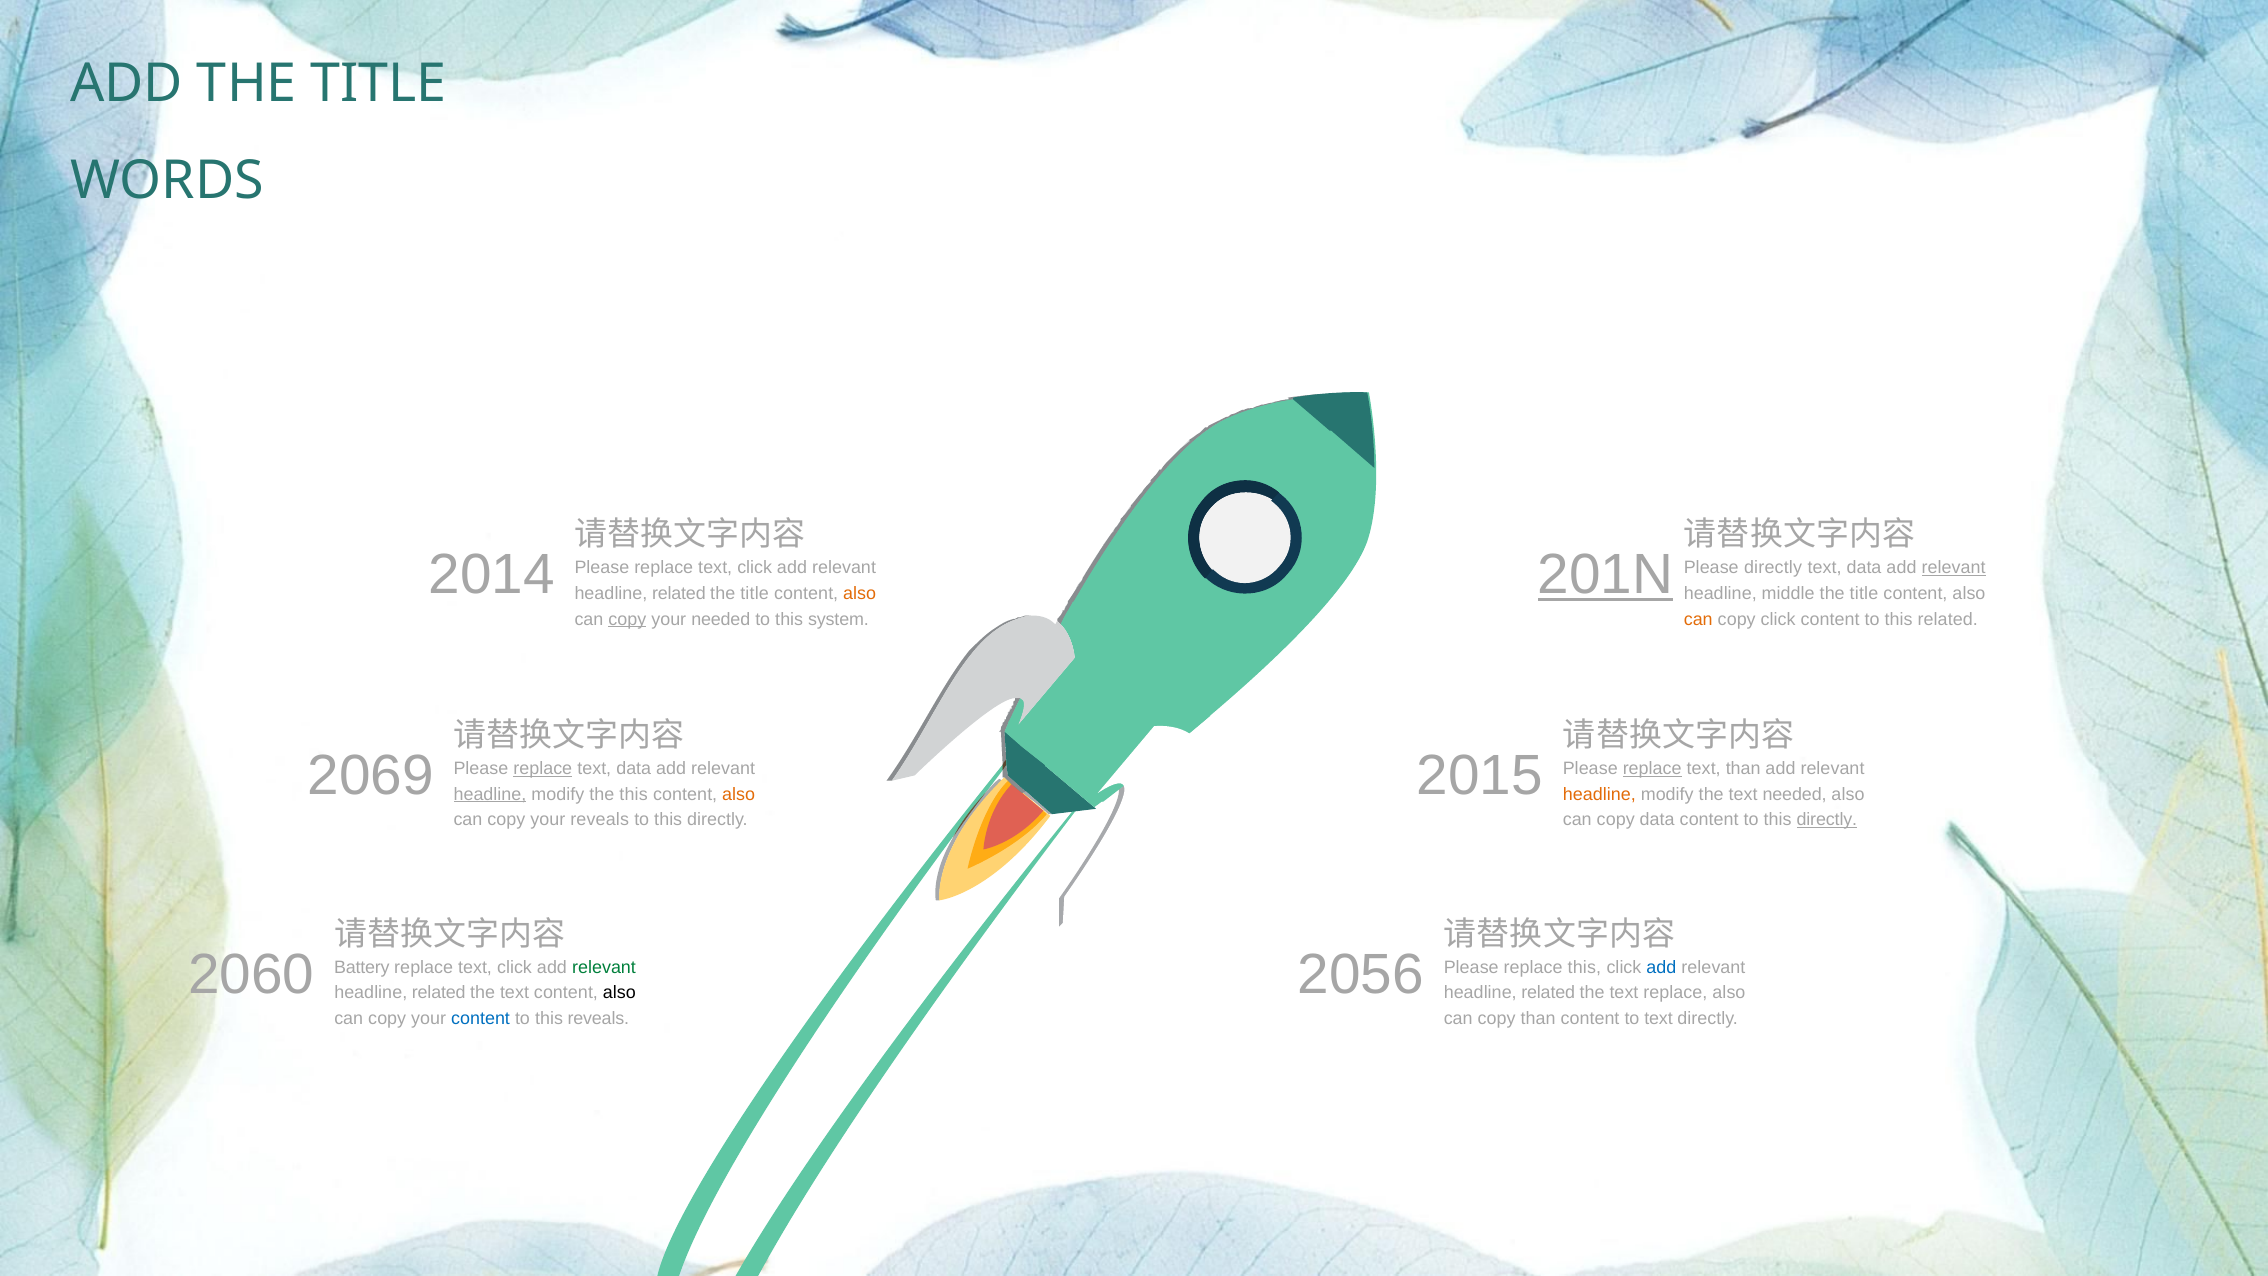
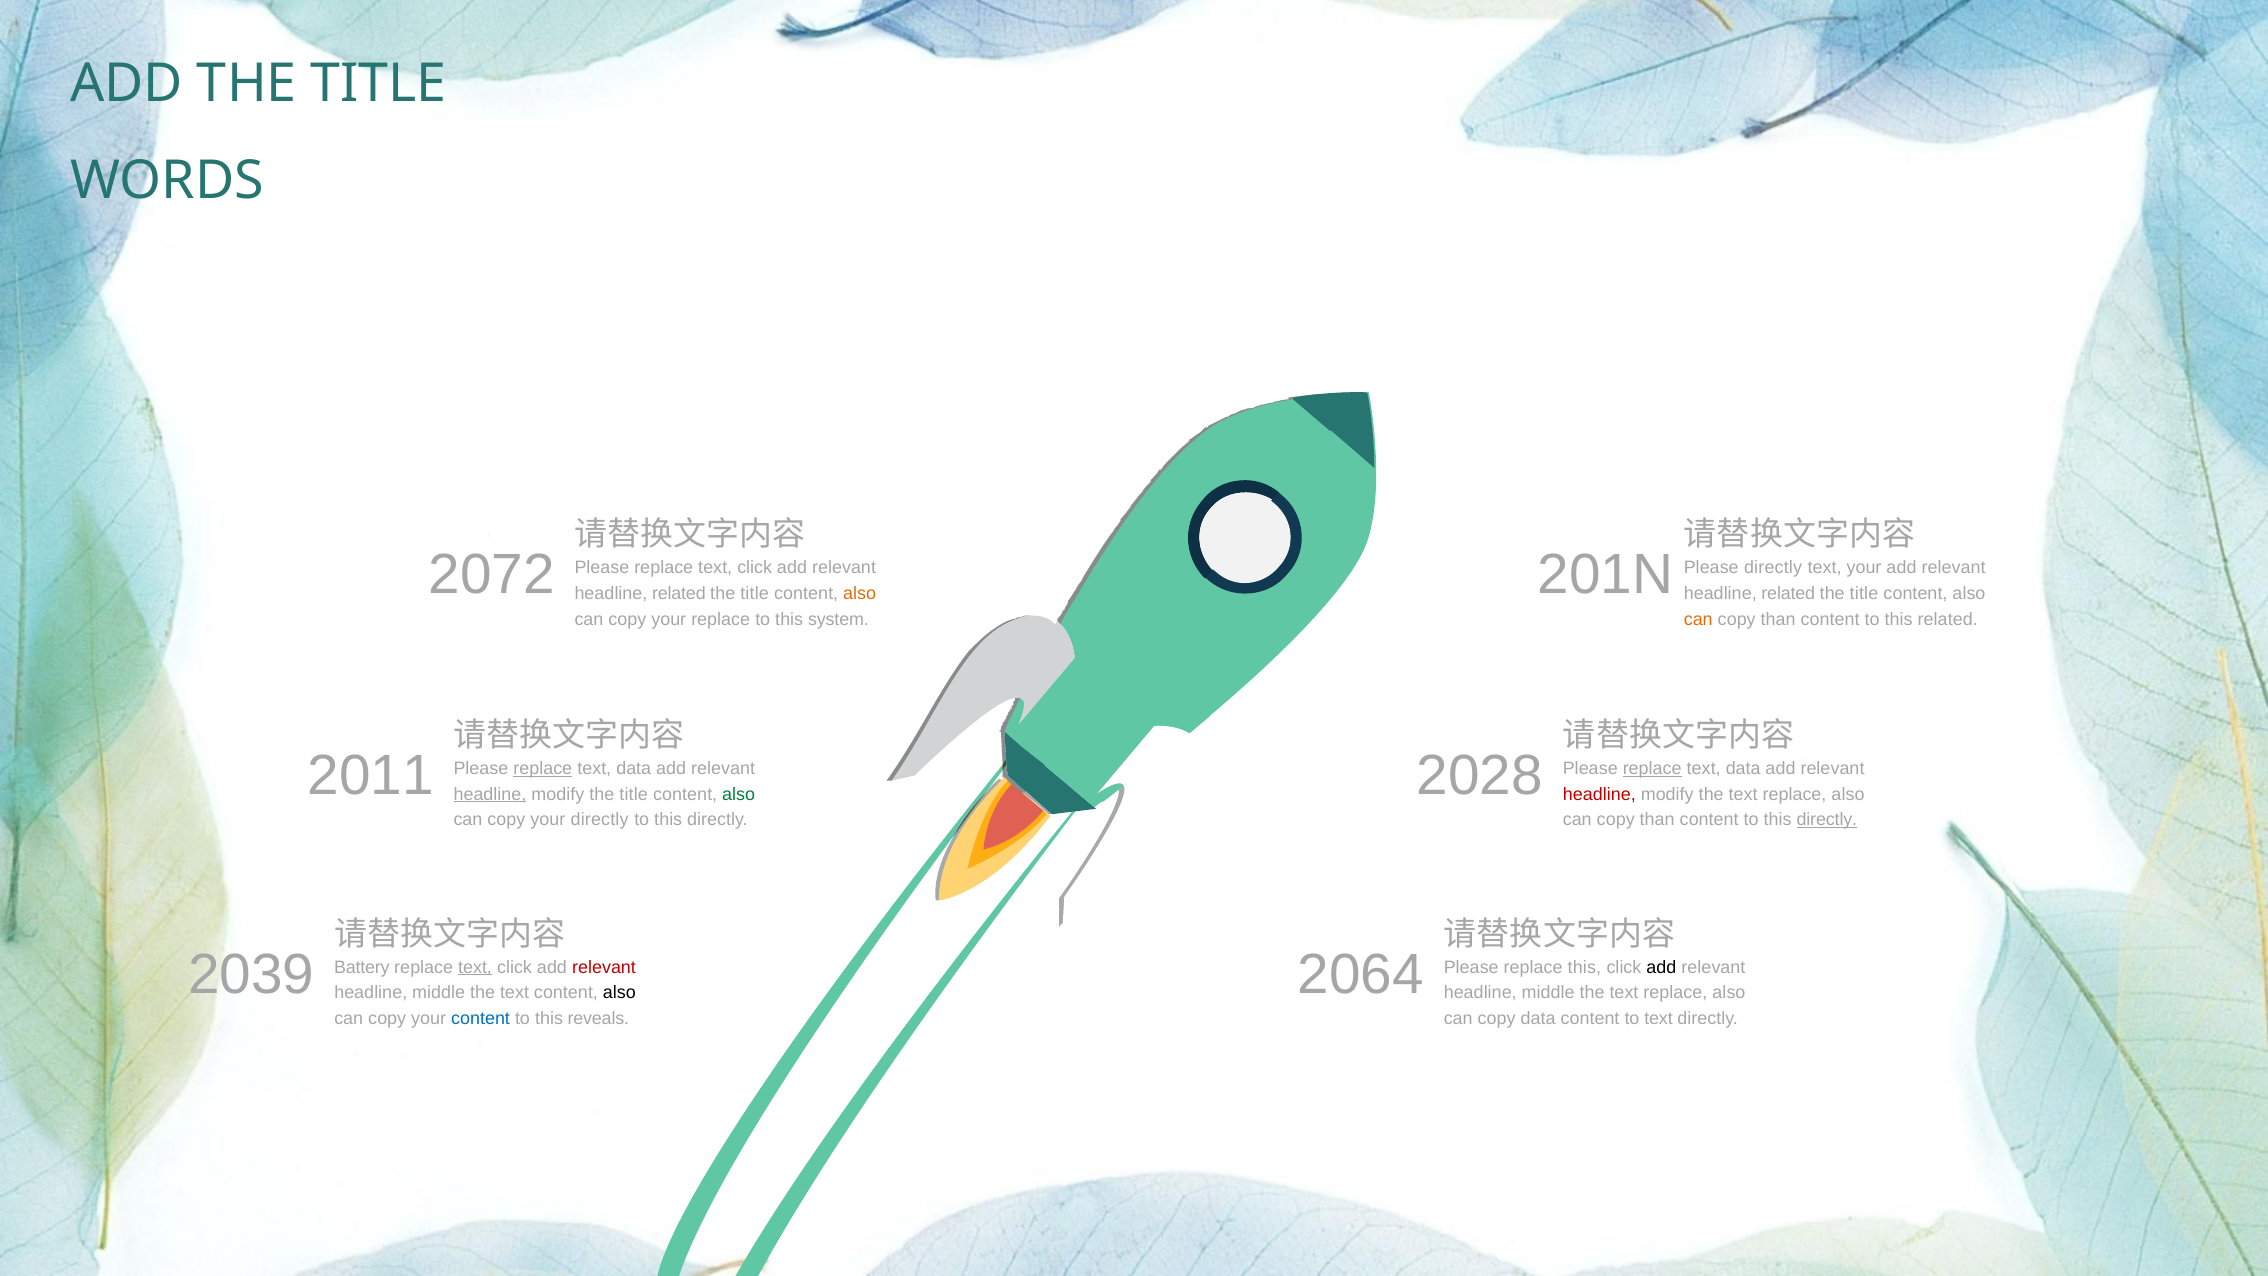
2014: 2014 -> 2072 (492, 575)
201N underline: present -> none (1606, 575)
data: data -> your (1864, 568)
relevant underline: present -> none (1954, 568)
middle: middle -> related (1788, 593)
copy underline: present -> none (627, 619)
your needed: needed -> replace (721, 619)
click: click -> than (1778, 619)
2069: 2069 -> 2011 (371, 776)
2015: 2015 -> 2028 (1480, 776)
than: than -> data (1743, 768)
modify the this: this -> title (634, 794)
also colour: orange -> green (739, 794)
headline colour: orange -> red (1599, 794)
modify the text needed: needed -> replace (1794, 794)
your reveals: reveals -> directly (600, 820)
data: data -> than (1657, 820)
2060: 2060 -> 2039 (251, 974)
2056: 2056 -> 2064 (1361, 974)
text underline: none -> present (475, 967)
relevant colour: green -> red (604, 967)
add colour: blue -> black (1661, 967)
related: related -> middle (439, 993)
related: related -> middle (1548, 993)
copy than: than -> data (1538, 1018)
